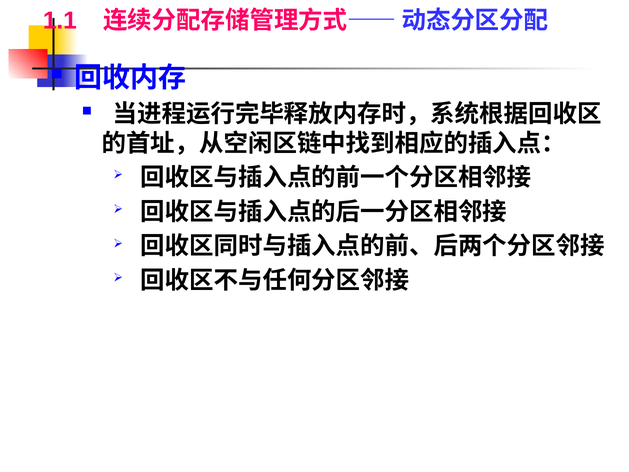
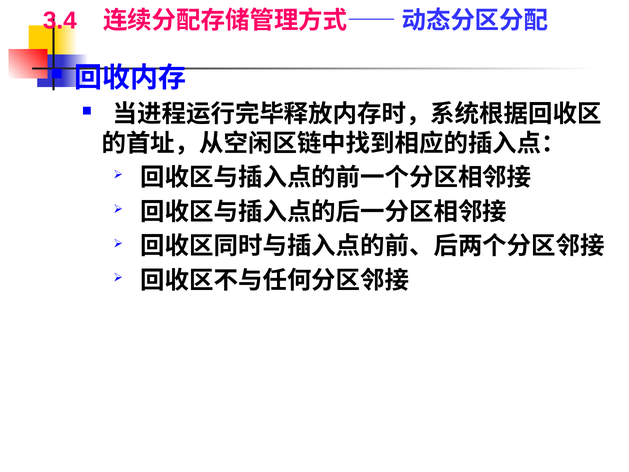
1.1: 1.1 -> 3.4 (60, 21)
